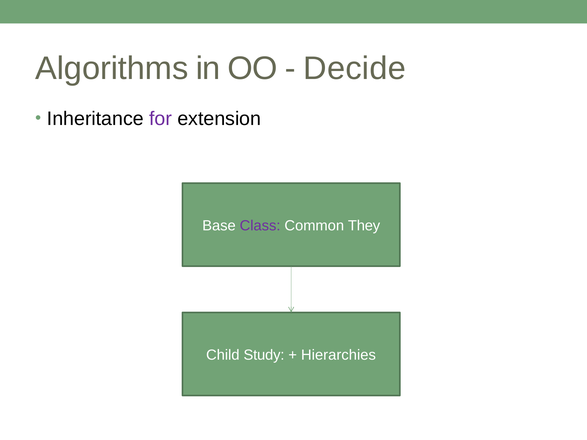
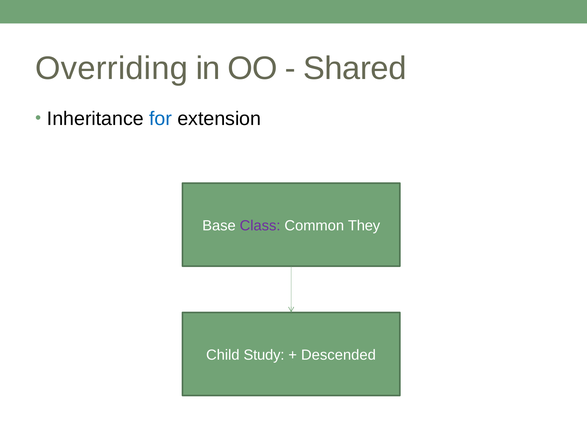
Algorithms: Algorithms -> Overriding (112, 68)
Decide: Decide -> Shared (355, 68)
for colour: purple -> blue (161, 119)
Hierarchies: Hierarchies -> Descended (338, 355)
